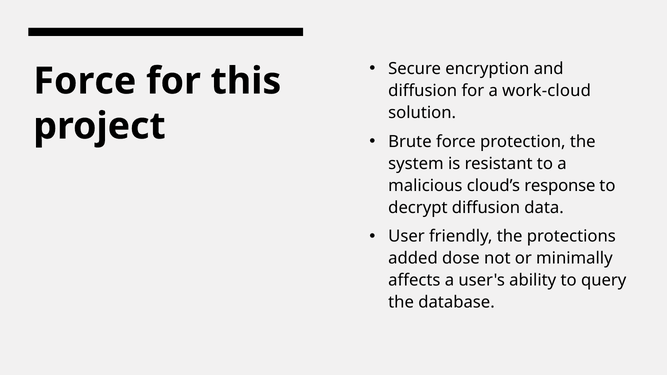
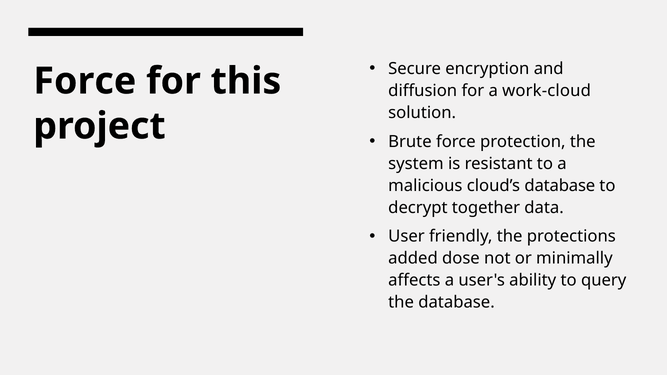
cloud’s response: response -> database (560, 186)
decrypt diffusion: diffusion -> together (486, 208)
